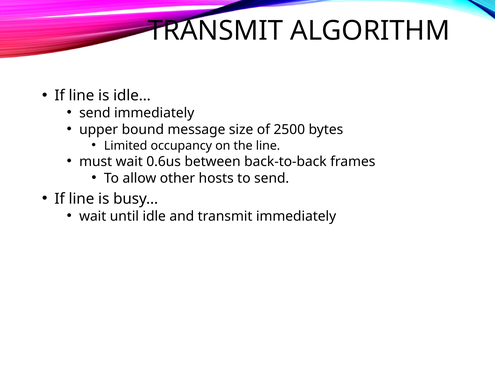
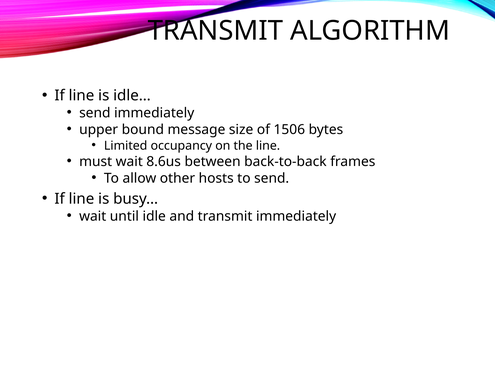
2500: 2500 -> 1506 (289, 130)
0.6us: 0.6us -> 8.6us (164, 162)
